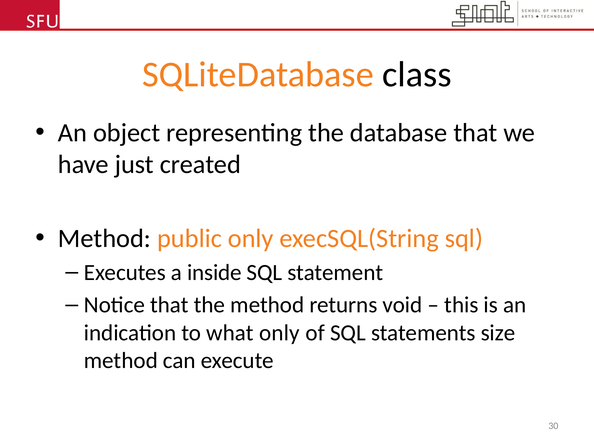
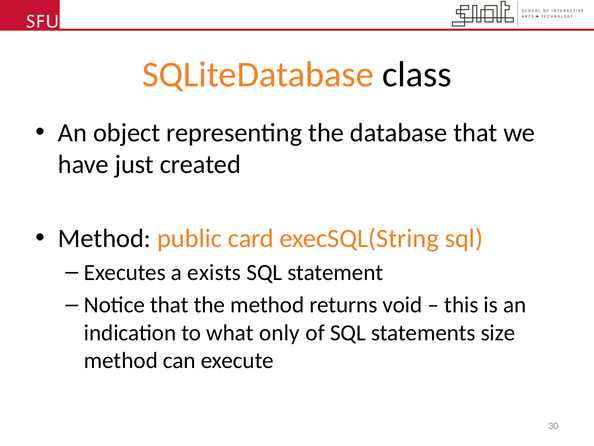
public only: only -> card (251, 238)
inside: inside -> exists (214, 272)
